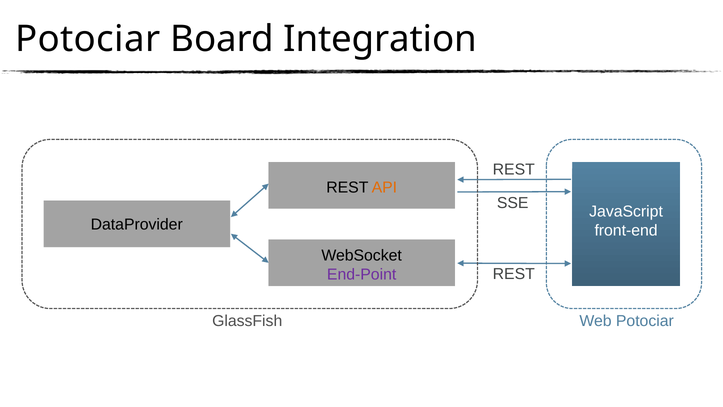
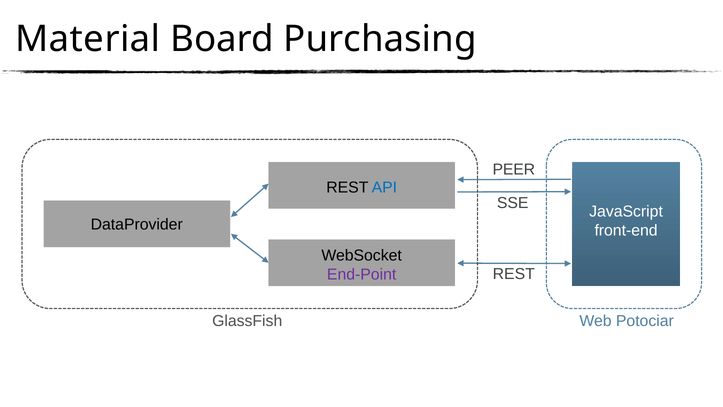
Potociar: Potociar -> Material (88, 39)
Integration: Integration -> Purchasing (380, 39)
REST: REST -> PEER (514, 169)
API colour: orange -> blue (384, 188)
